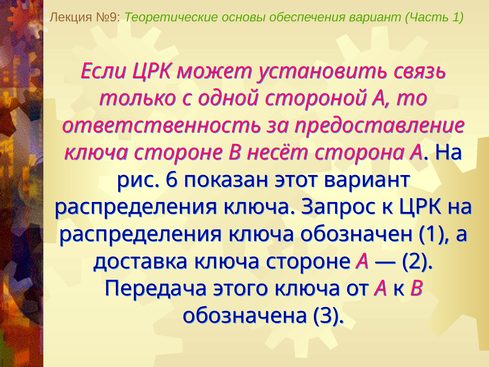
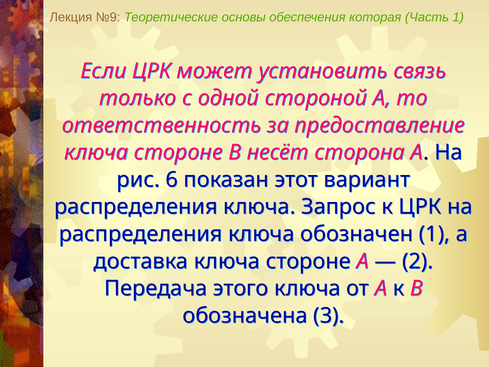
обеспечения вариант: вариант -> которая (375, 17)
